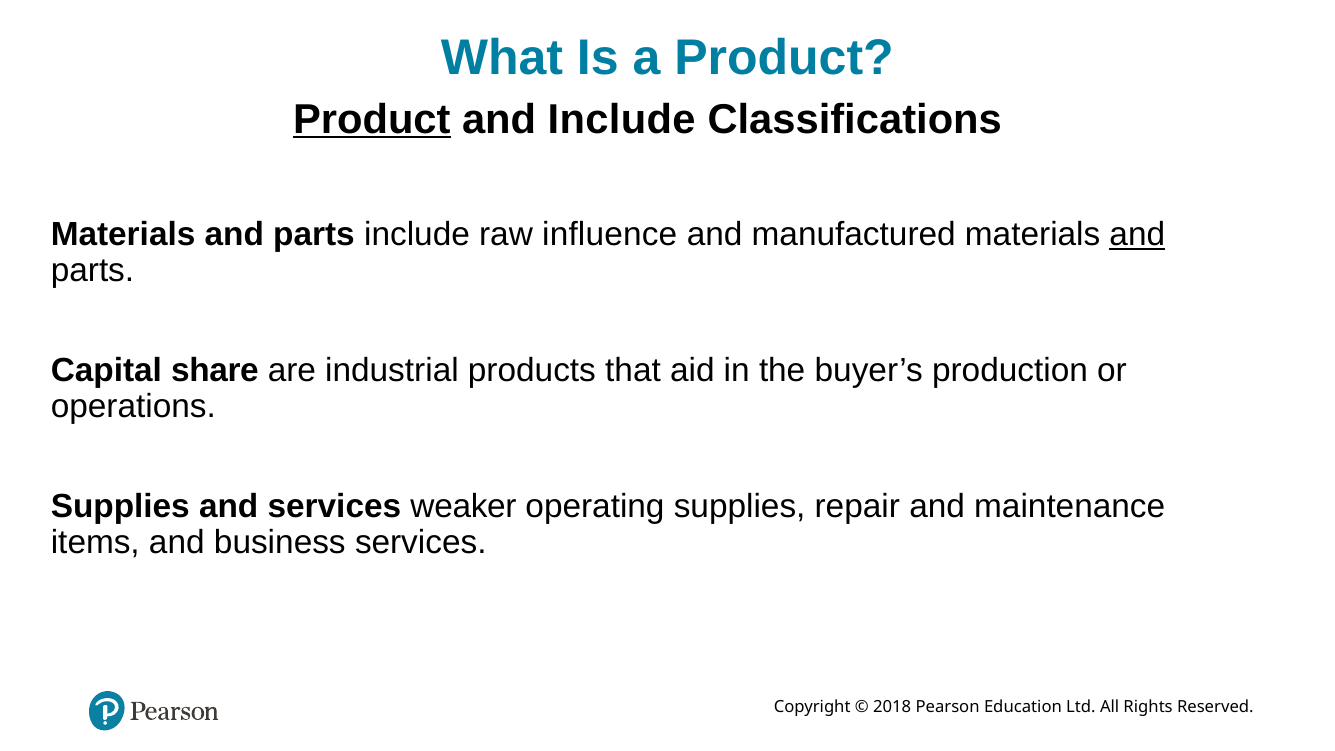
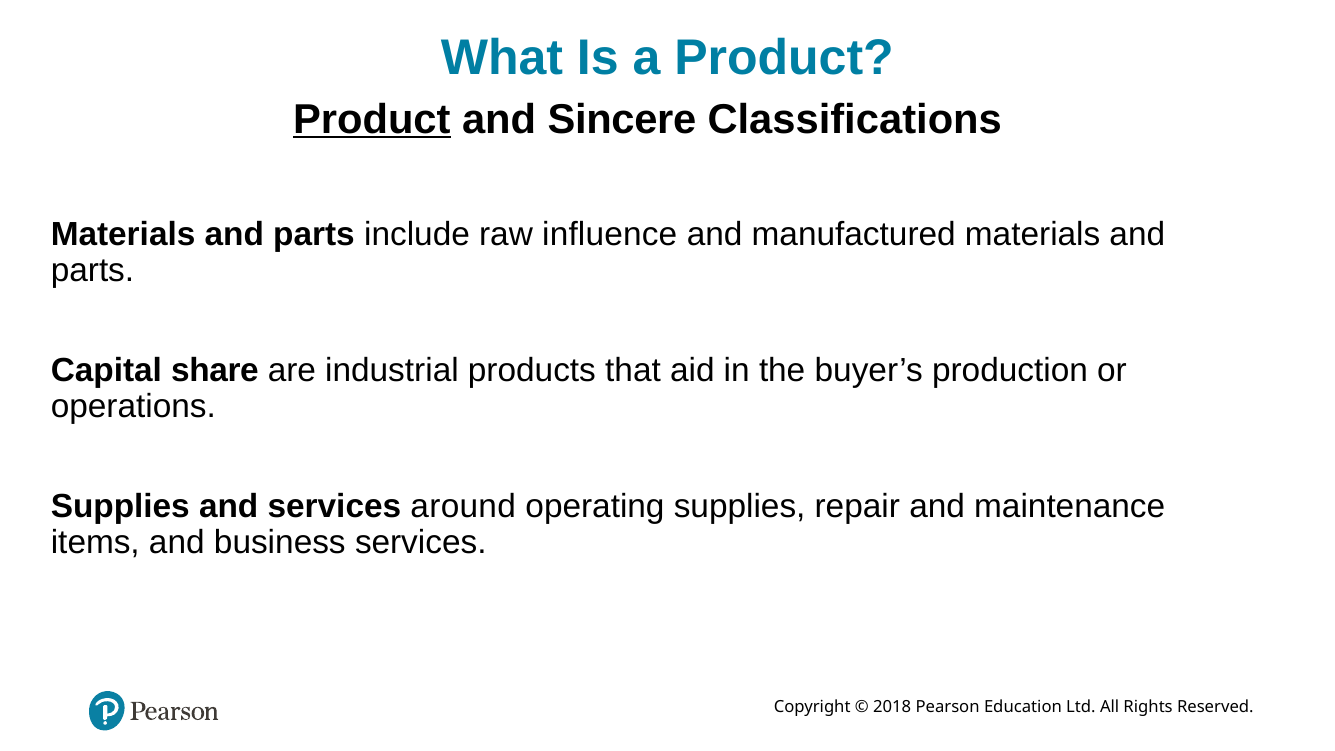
and Include: Include -> Sincere (622, 119)
and underline: present -> none (1137, 235)
weaker: weaker -> around (463, 507)
